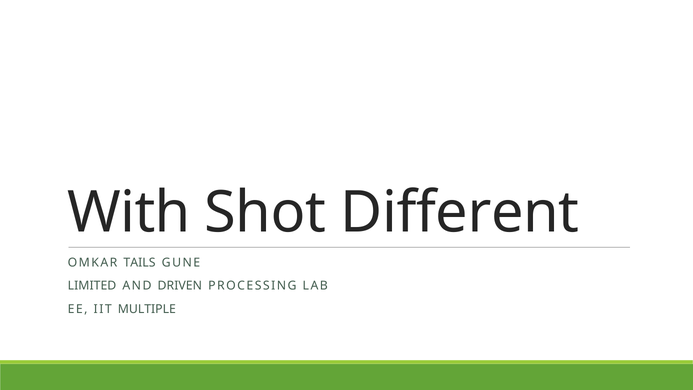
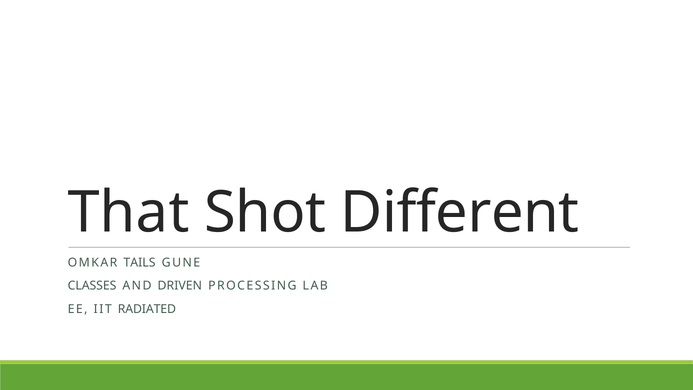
With: With -> That (128, 212)
LIMITED: LIMITED -> CLASSES (92, 286)
MULTIPLE: MULTIPLE -> RADIATED (147, 309)
